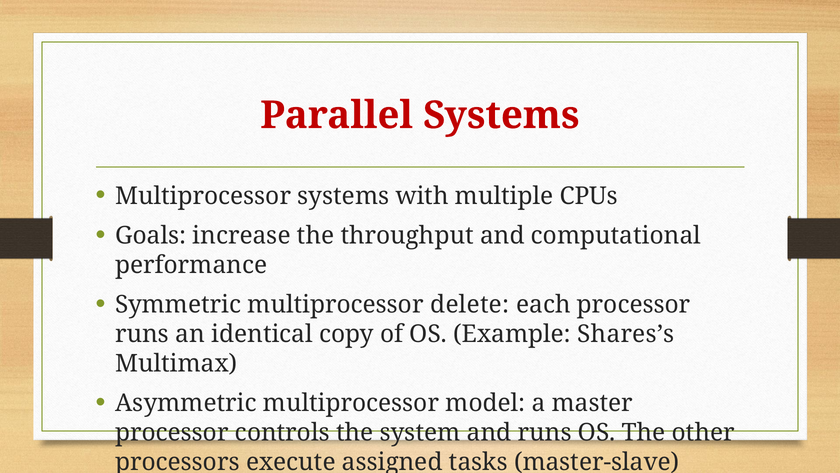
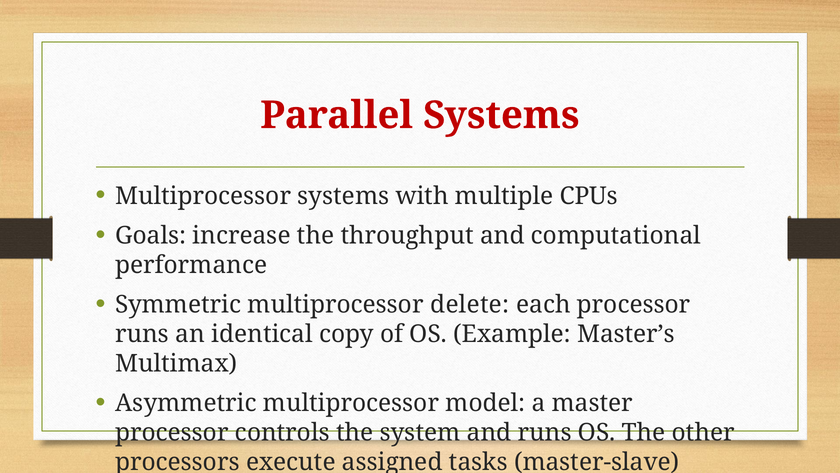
Shares’s: Shares’s -> Master’s (626, 334)
